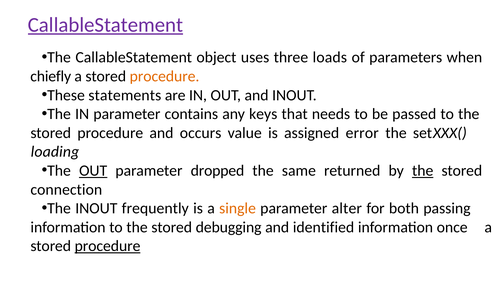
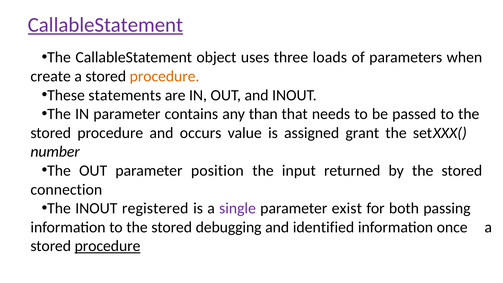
chiefly: chiefly -> create (51, 76)
keys: keys -> than (263, 114)
error: error -> grant (362, 133)
loading: loading -> number (55, 152)
OUT underline: present -> none (93, 171)
dropped: dropped -> position (217, 171)
same: same -> input (299, 171)
the underline: present -> none (423, 171)
frequently: frequently -> registered (155, 208)
single colour: orange -> purple (238, 208)
alter: alter -> exist (347, 208)
